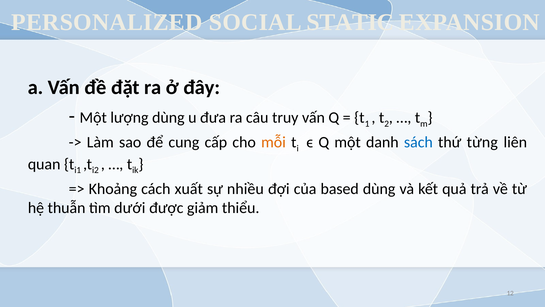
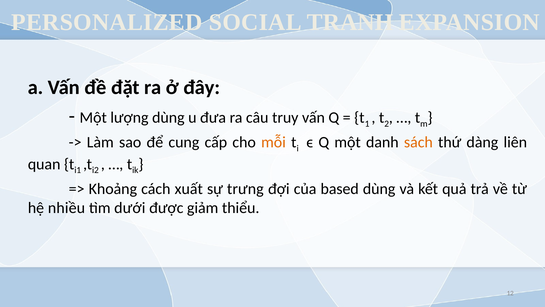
STATIC: STATIC -> TRANH (350, 22)
sách colour: blue -> orange (418, 142)
từng: từng -> dàng (482, 142)
nhiều: nhiều -> trưng (245, 189)
thuẫn: thuẫn -> nhiều (66, 208)
